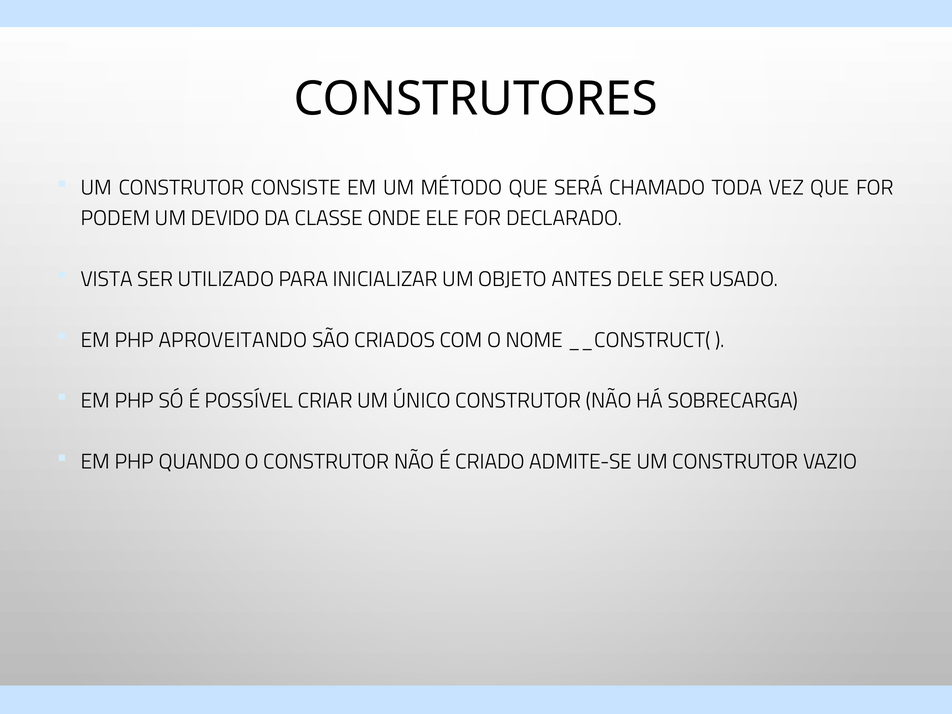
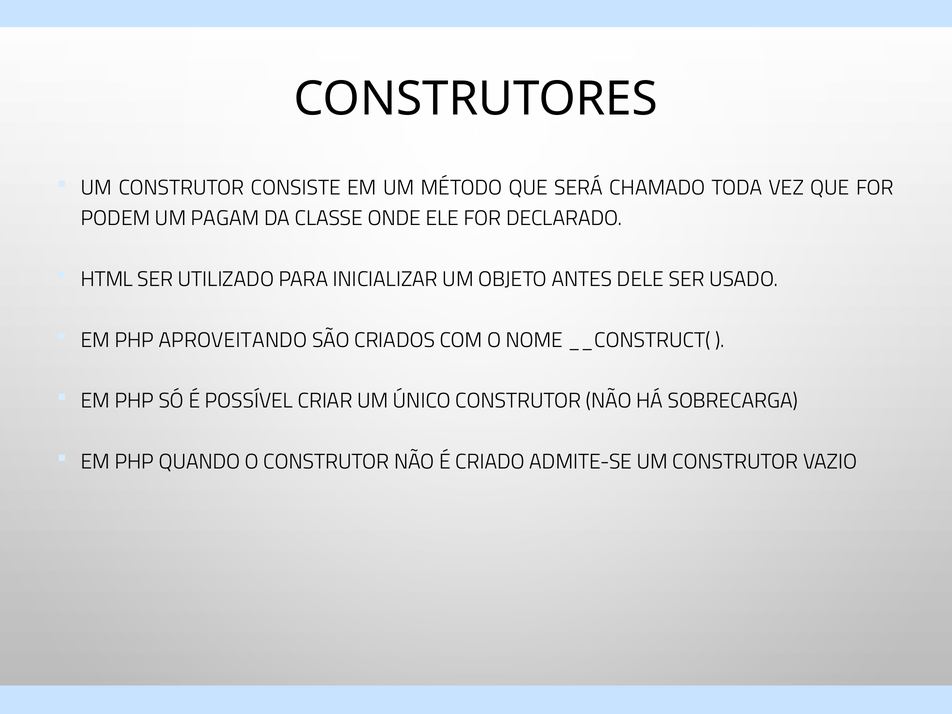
DEVIDO: DEVIDO -> PAGAM (225, 218)
VISTA: VISTA -> HTML (107, 279)
